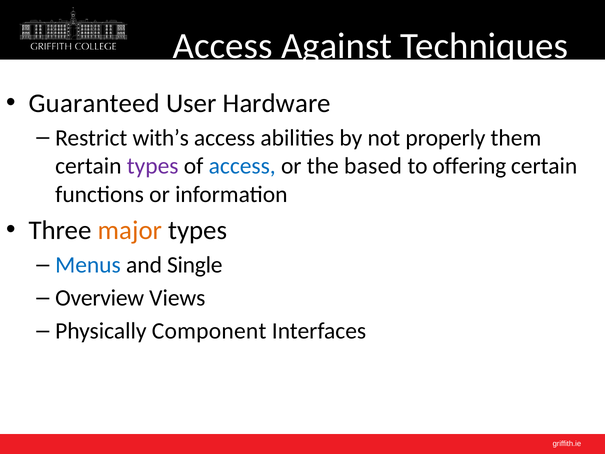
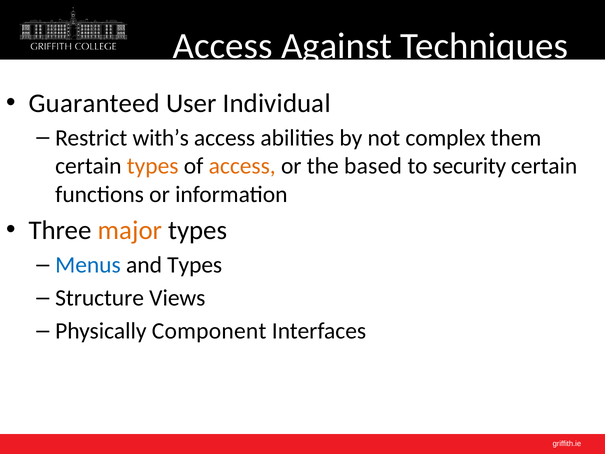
Hardware: Hardware -> Individual (277, 103)
properly: properly -> complex (445, 138)
types colour: purple -> orange (153, 166)
access colour: blue -> orange (242, 166)
offering: offering -> security (469, 166)
and Single: Single -> Types (195, 265)
Overview: Overview -> Structure (100, 298)
